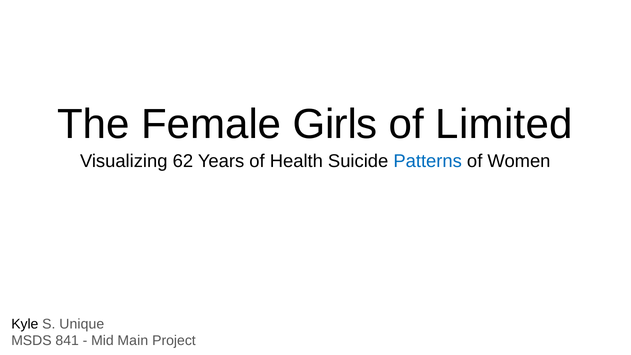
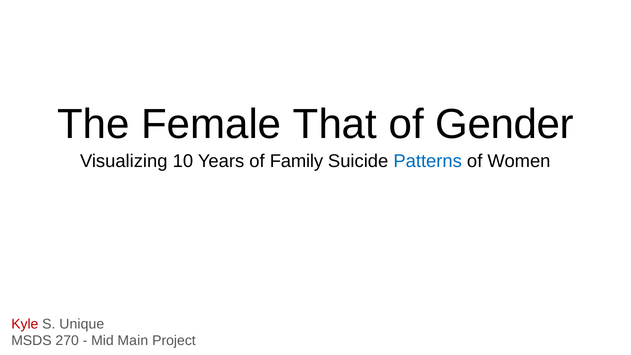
Girls: Girls -> That (335, 124)
Limited: Limited -> Gender (504, 124)
62: 62 -> 10 (183, 161)
Health: Health -> Family (296, 161)
Kyle colour: black -> red (25, 324)
841: 841 -> 270 (67, 341)
